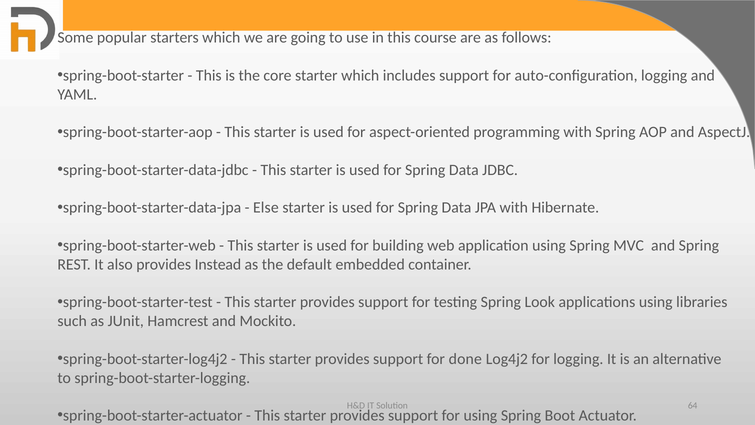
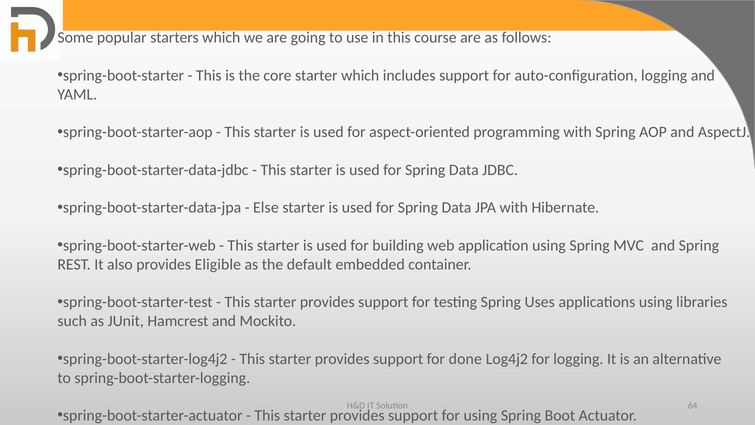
Instead: Instead -> Eligible (218, 264)
Look: Look -> Uses (540, 302)
